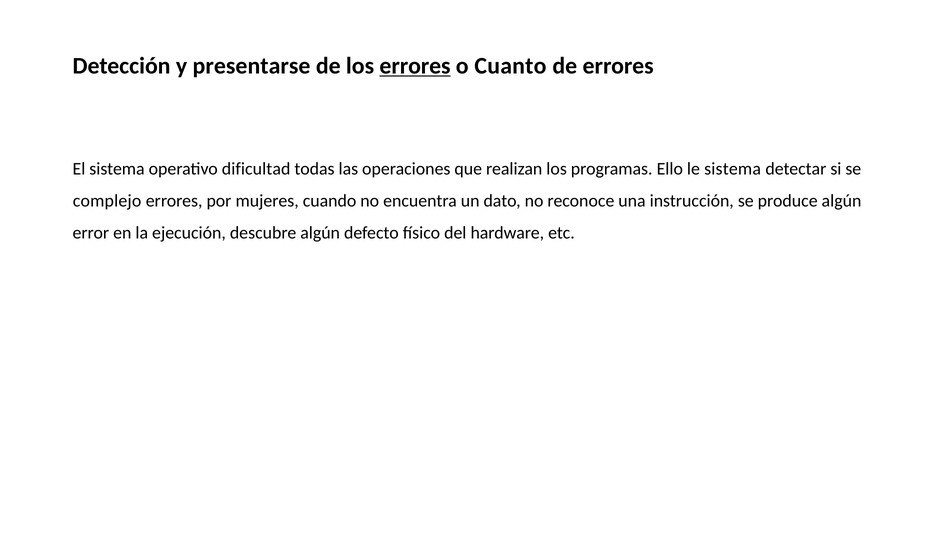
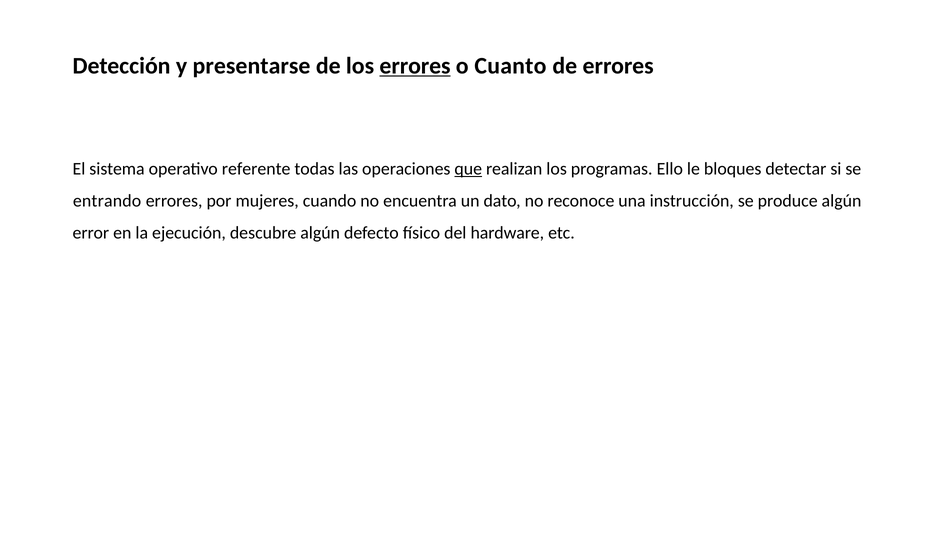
dificultad: dificultad -> referente (256, 169)
que underline: none -> present (468, 169)
le sistema: sistema -> bloques (733, 169)
complejo: complejo -> entrando (107, 201)
